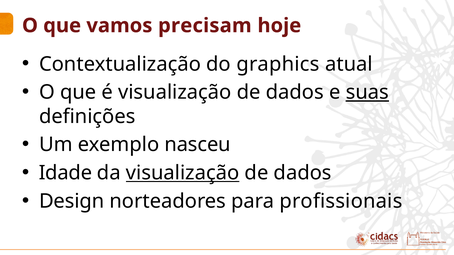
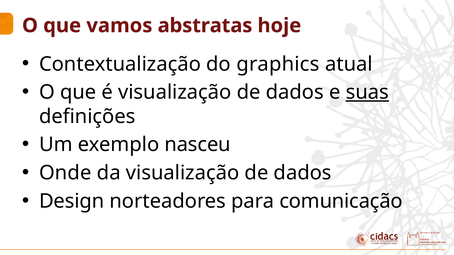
precisam: precisam -> abstratas (205, 26)
Idade: Idade -> Onde (65, 173)
visualização underline: present -> none (183, 173)
profissionais: profissionais -> comunicação (341, 201)
